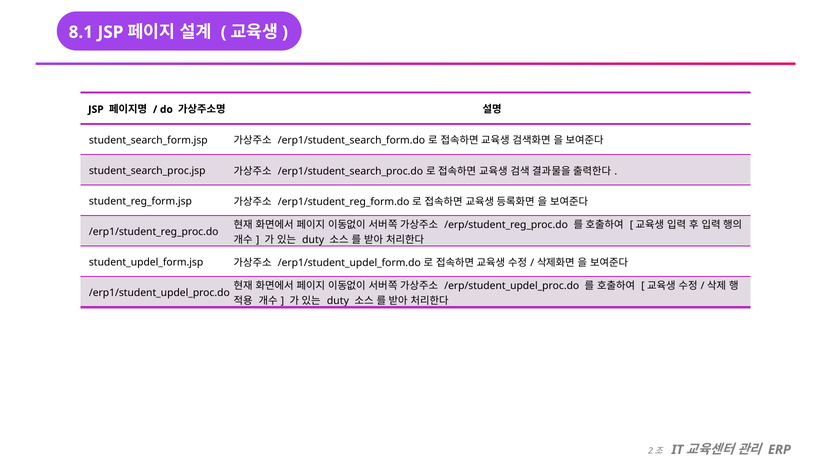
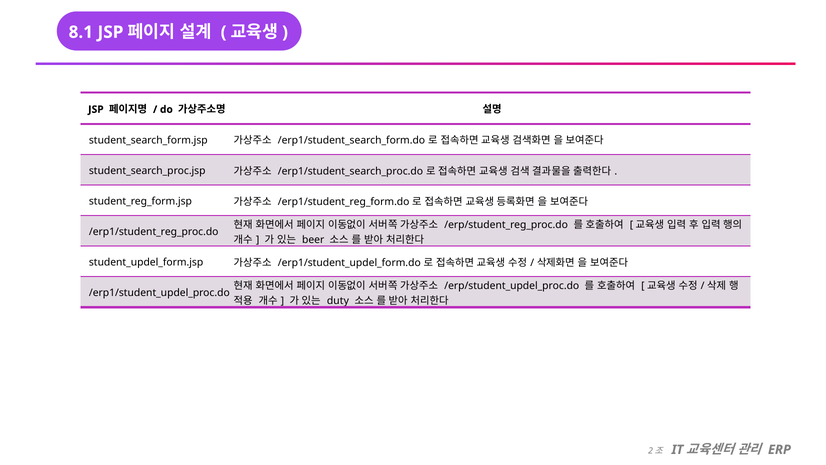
duty: duty -> beer (313, 239)
